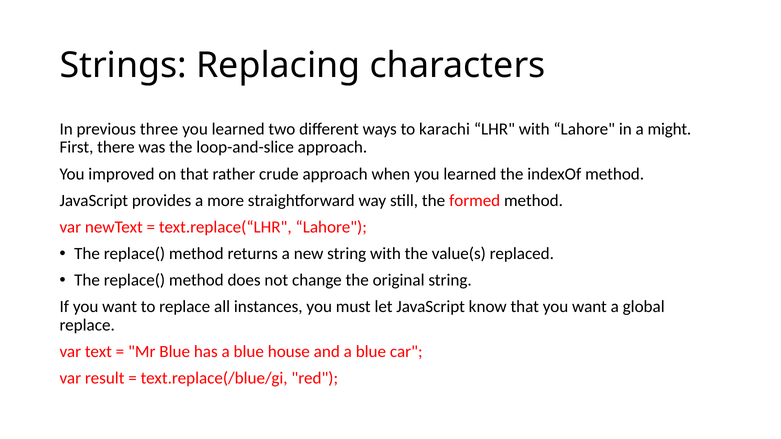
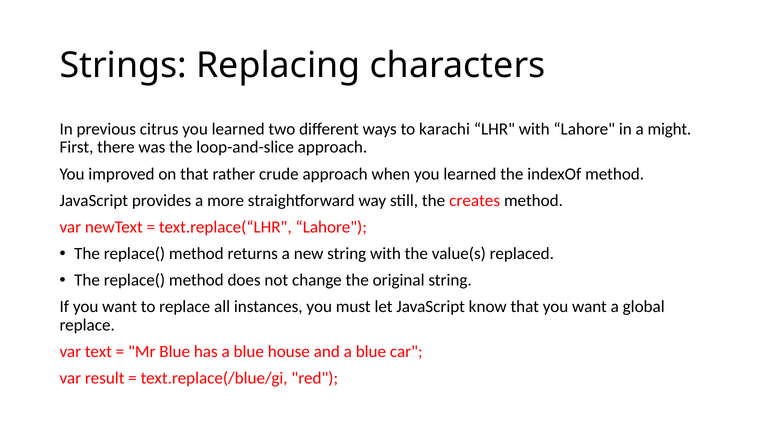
three: three -> citrus (159, 129)
formed: formed -> creates (475, 201)
